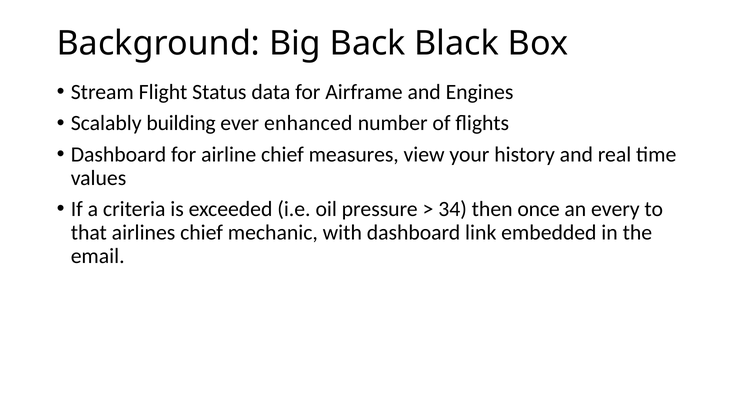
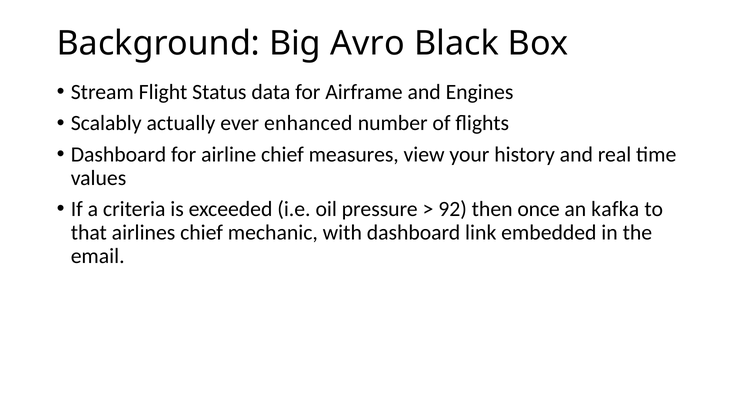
Back: Back -> Avro (368, 43)
building: building -> actually (181, 123)
34: 34 -> 92 (453, 209)
every: every -> kafka (615, 209)
